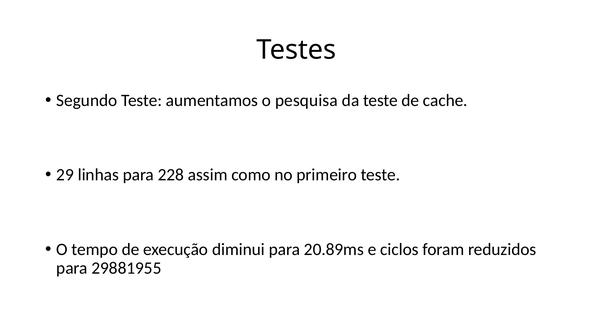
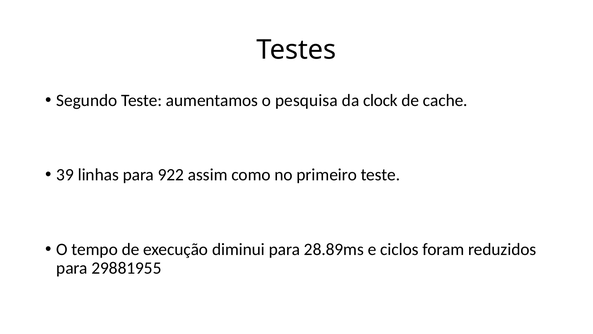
da teste: teste -> clock (380, 100)
29: 29 -> 39 (65, 175)
228: 228 -> 922 (171, 175)
20.89ms: 20.89ms -> 28.89ms (334, 249)
